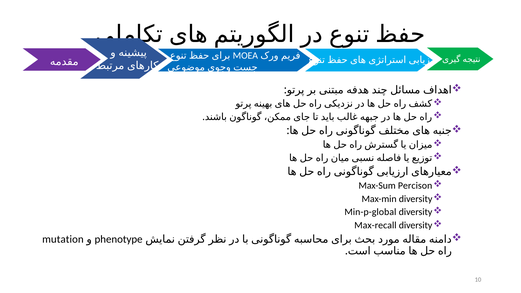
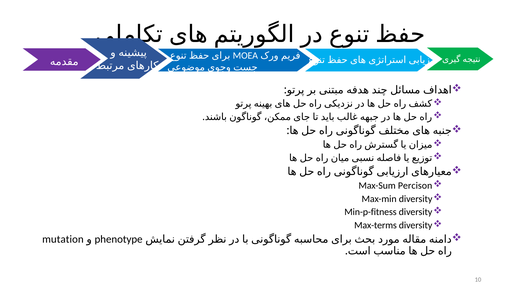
Min-p-global: Min-p-global -> Min-p-fitness (371, 212)
Max-recall: Max-recall -> Max-terms (376, 225)
